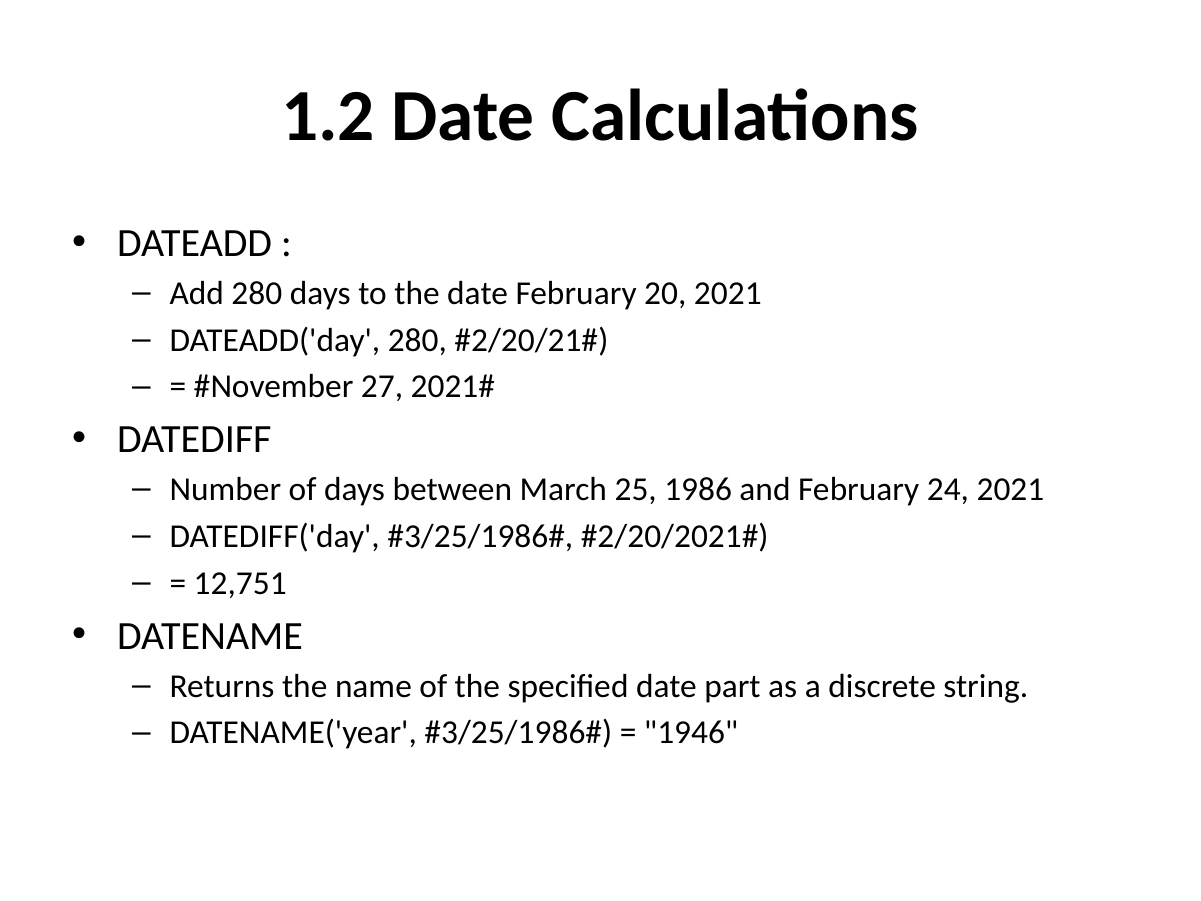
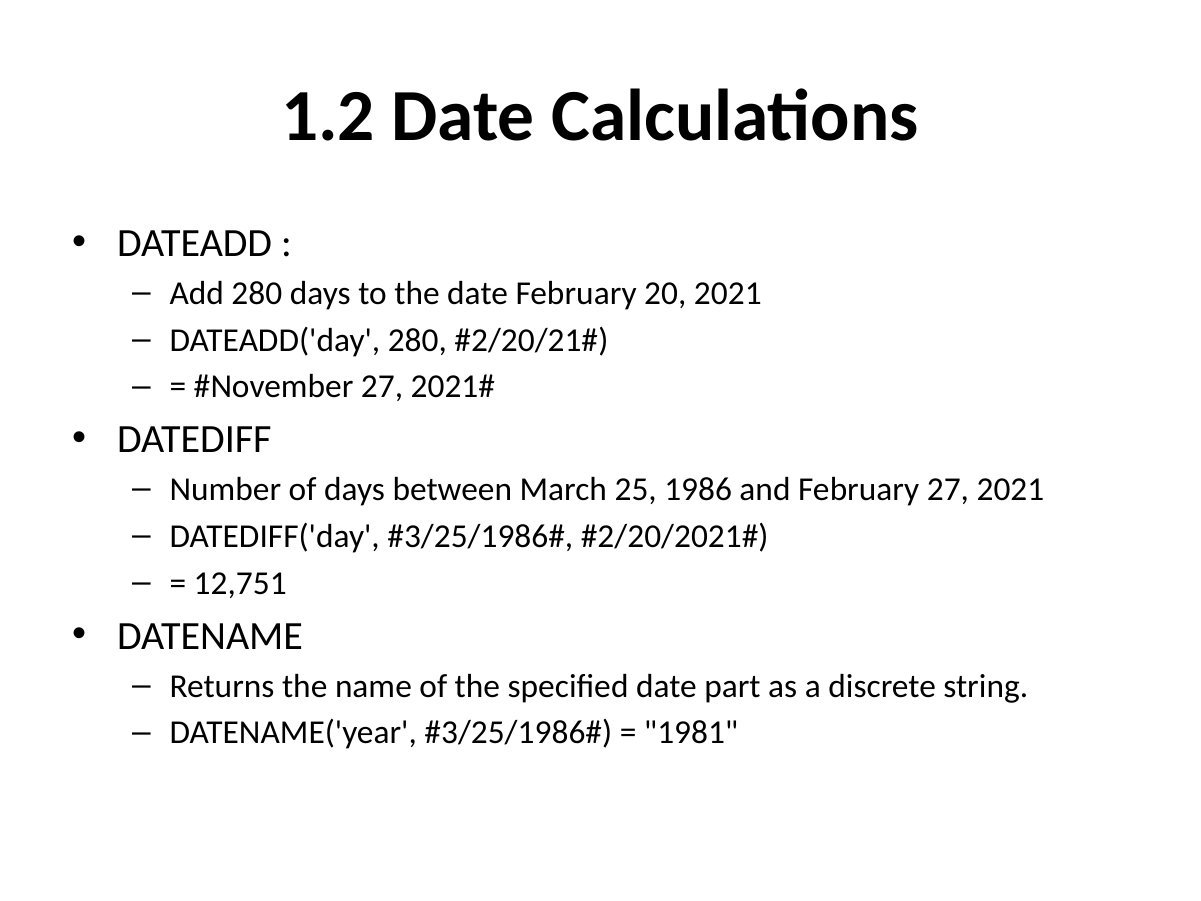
February 24: 24 -> 27 (948, 490)
1946: 1946 -> 1981 (691, 733)
